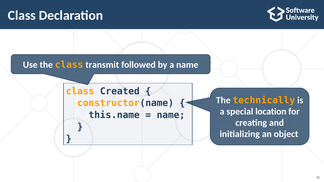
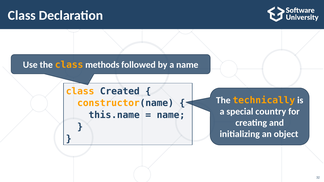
transmit: transmit -> methods (102, 65)
location: location -> country (271, 112)
